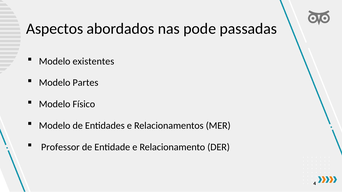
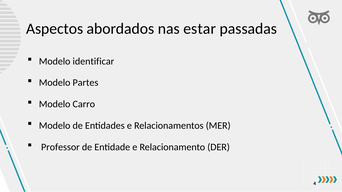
pode: pode -> estar (200, 29)
existentes: existentes -> identificar (93, 61)
Físico: Físico -> Carro (84, 104)
